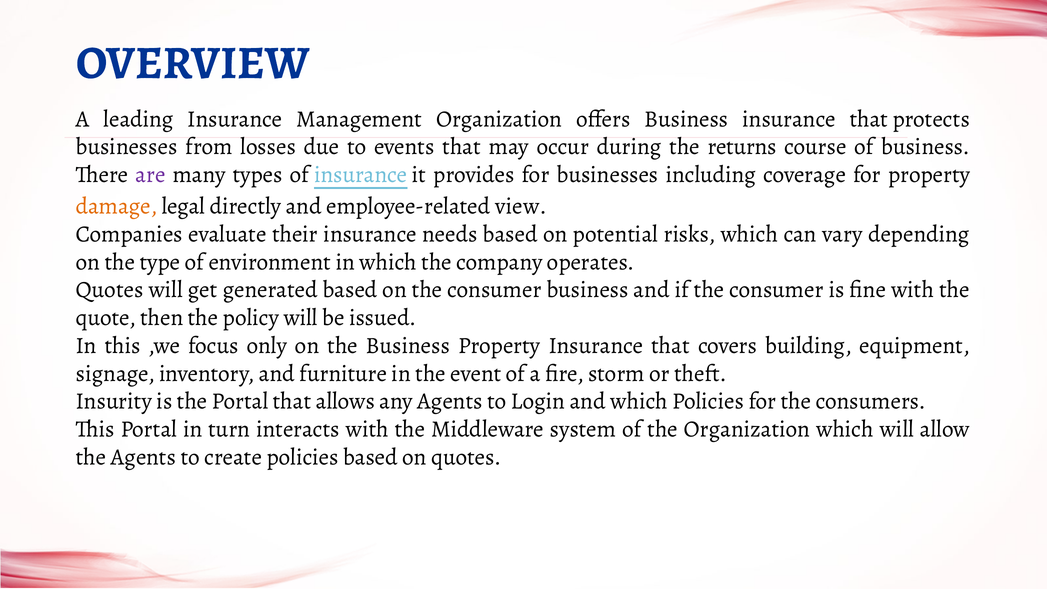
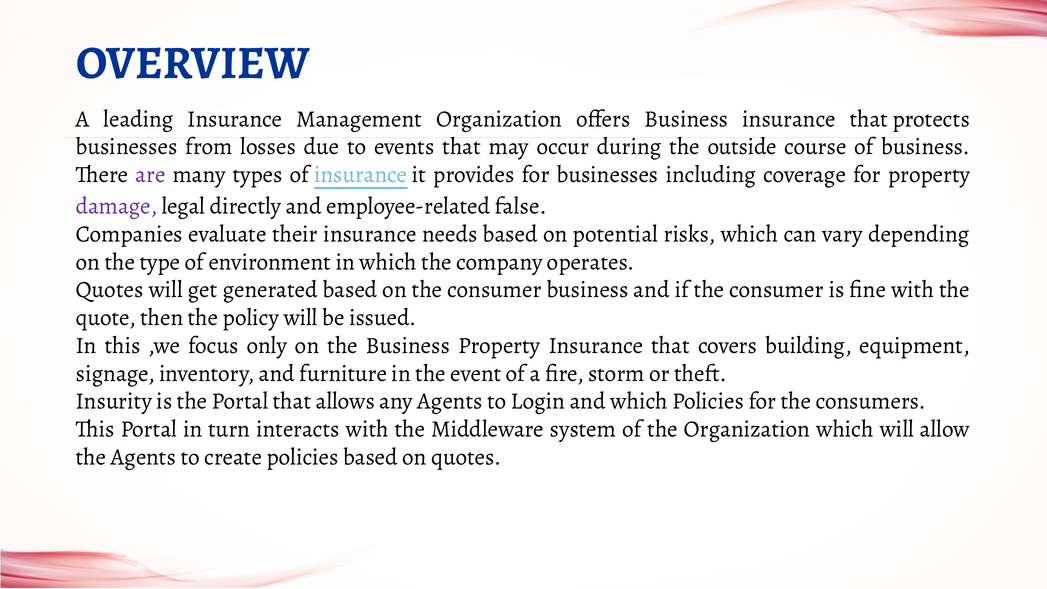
returns: returns -> outside (742, 147)
damage colour: orange -> purple (117, 206)
view: view -> false (521, 206)
